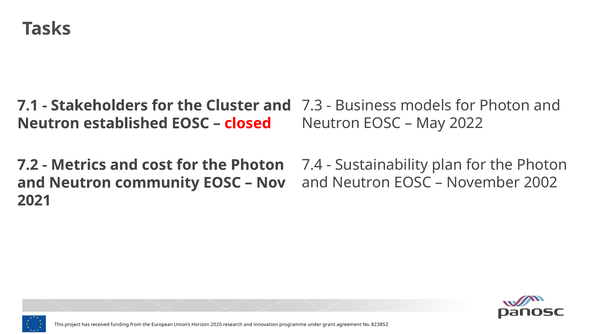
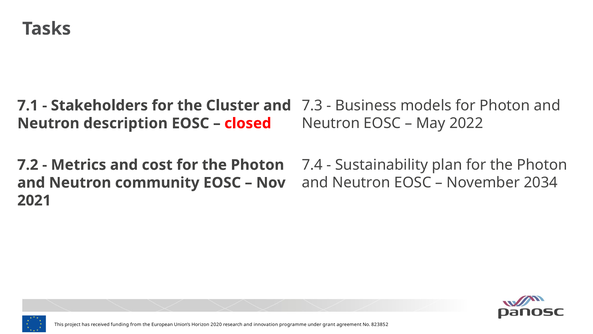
established: established -> description (125, 123)
2002: 2002 -> 2034 (541, 182)
